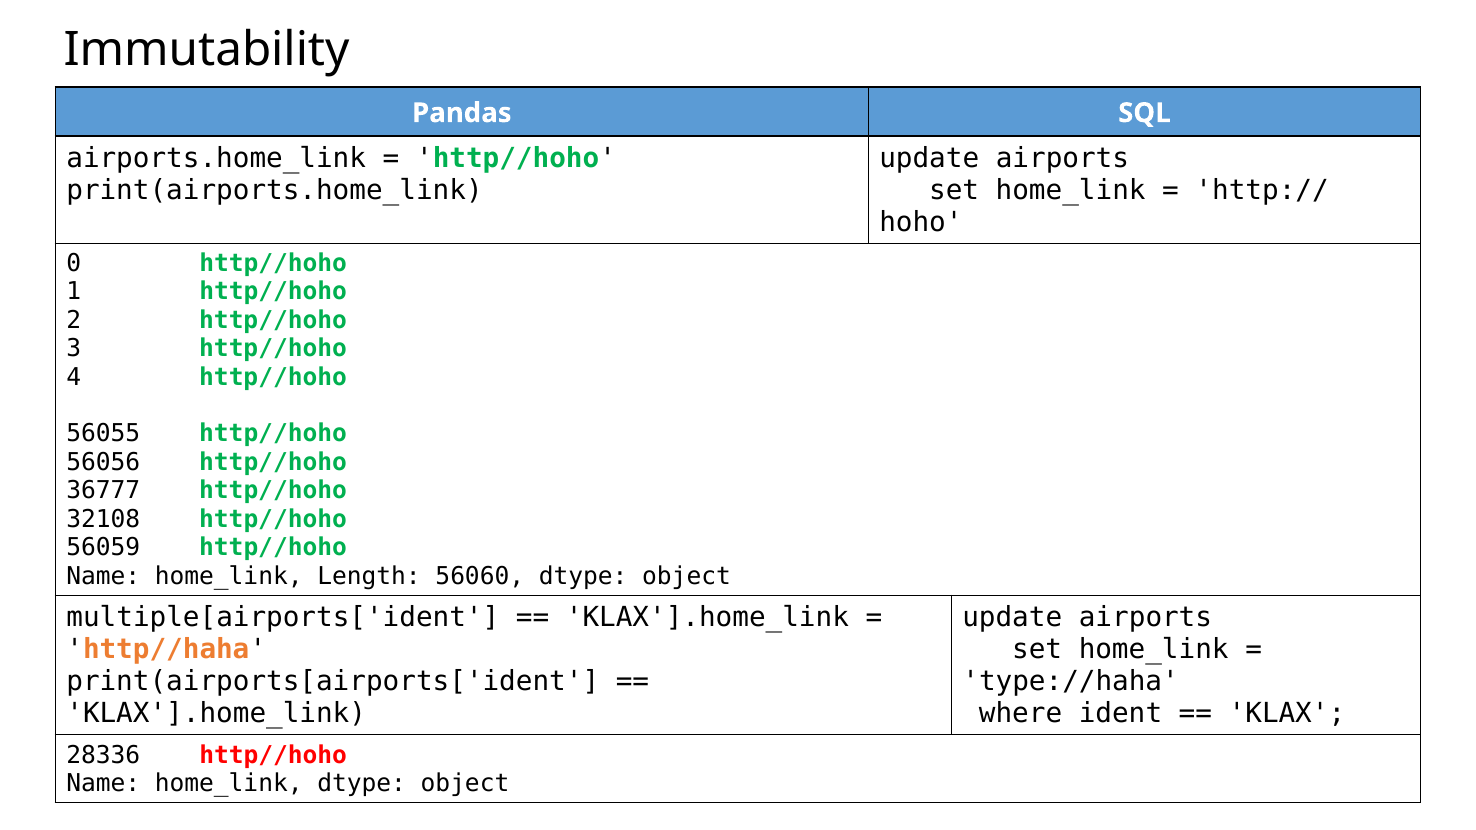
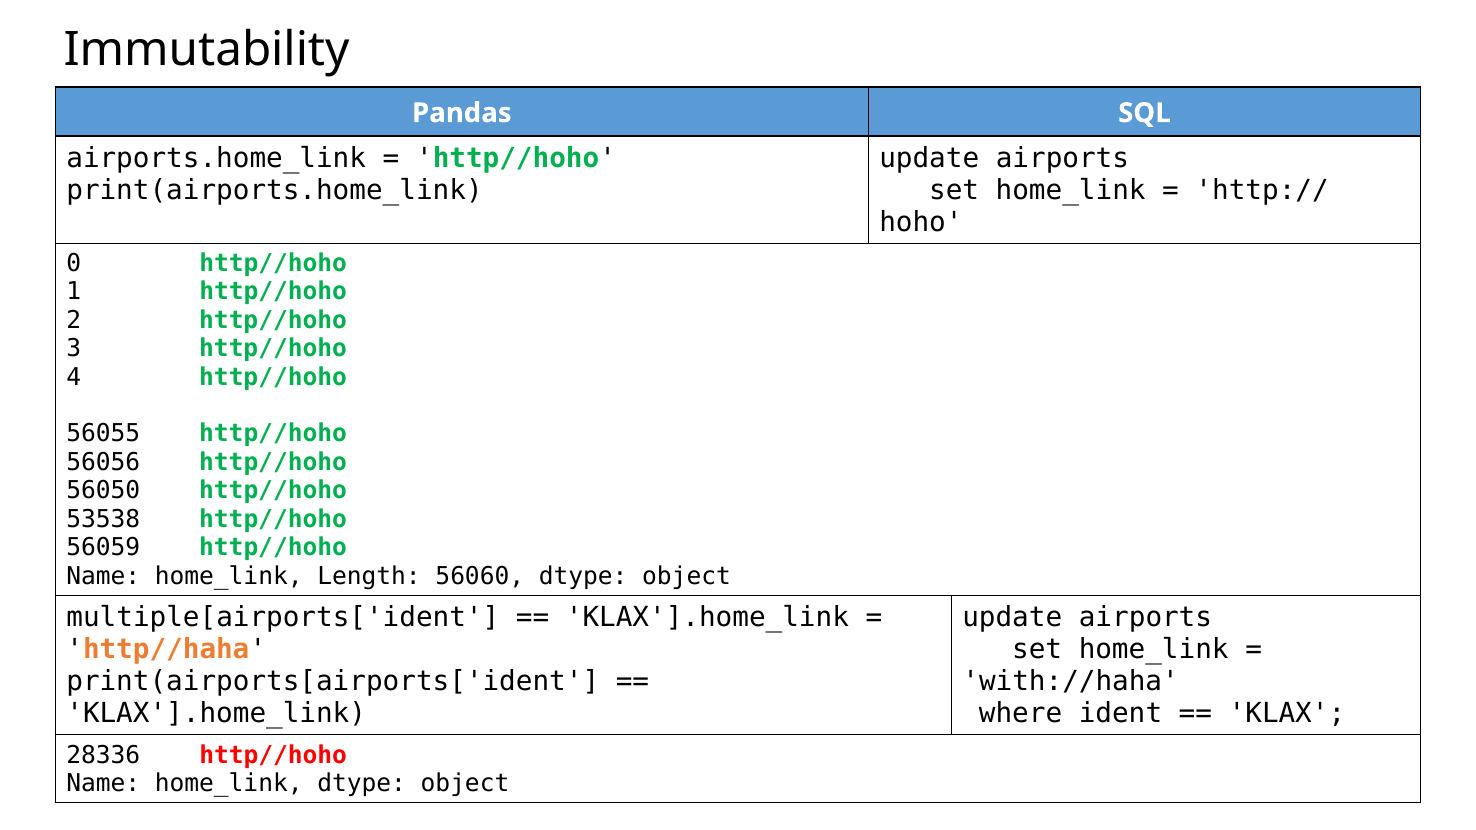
36777: 36777 -> 56050 (103, 491)
32108: 32108 -> 53538 (103, 519)
type://haha: type://haha -> with://haha (1071, 682)
